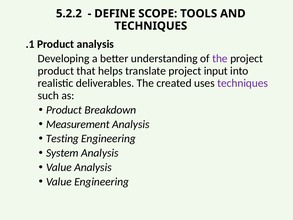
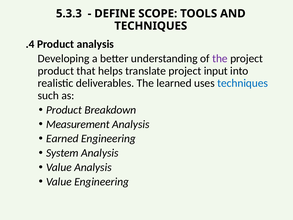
5.2.2: 5.2.2 -> 5.3.3 (69, 14)
.1: .1 -> .4 (30, 44)
created: created -> learned (174, 83)
techniques colour: purple -> blue (243, 83)
Testing: Testing -> Earned (62, 138)
